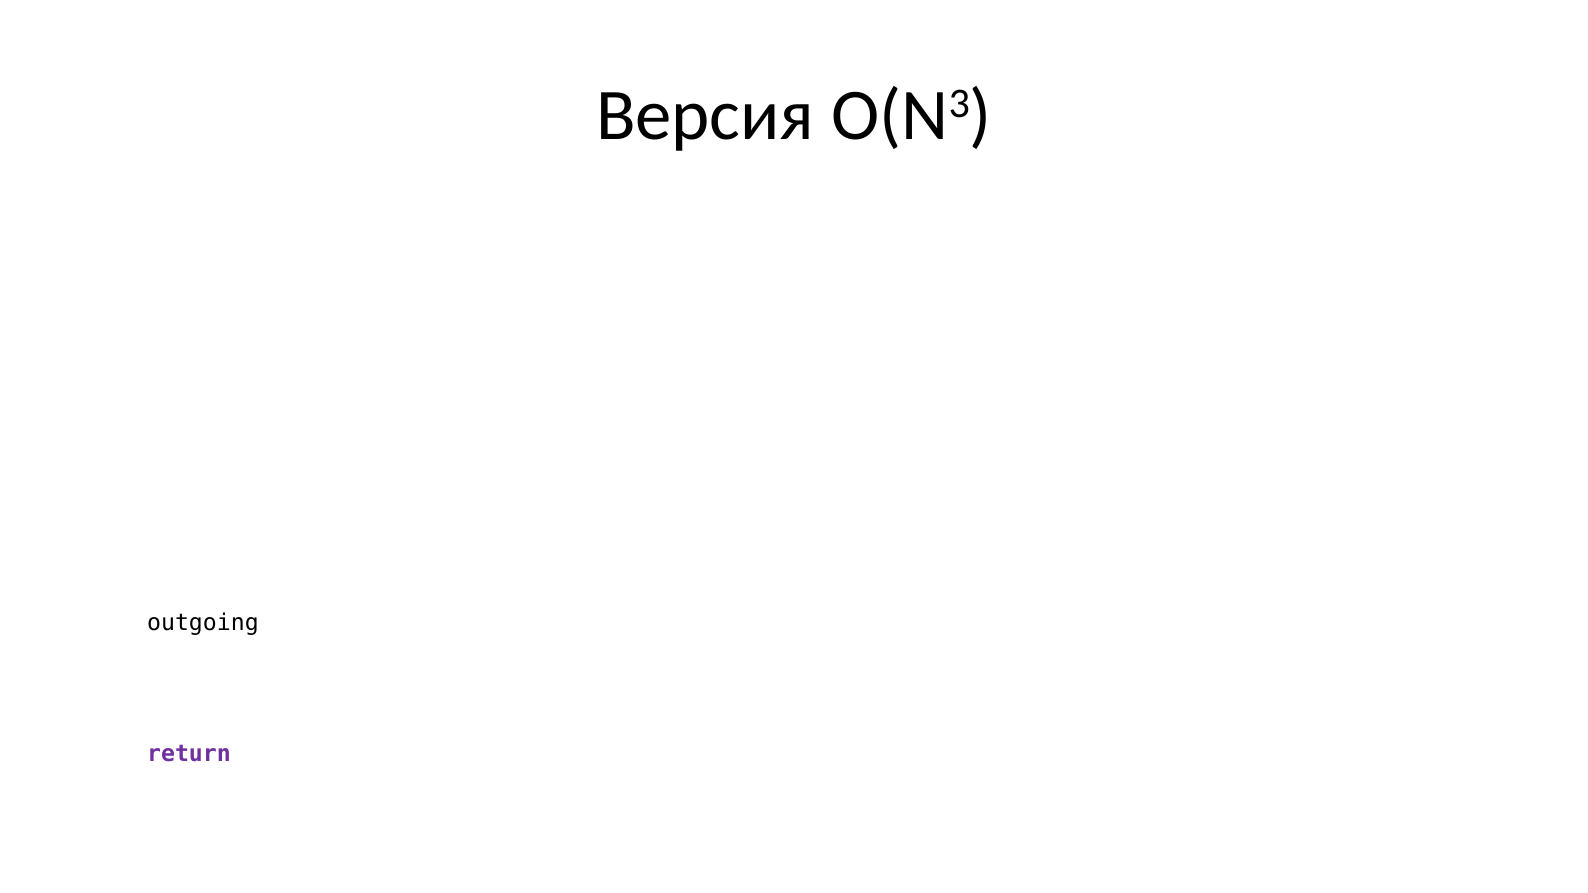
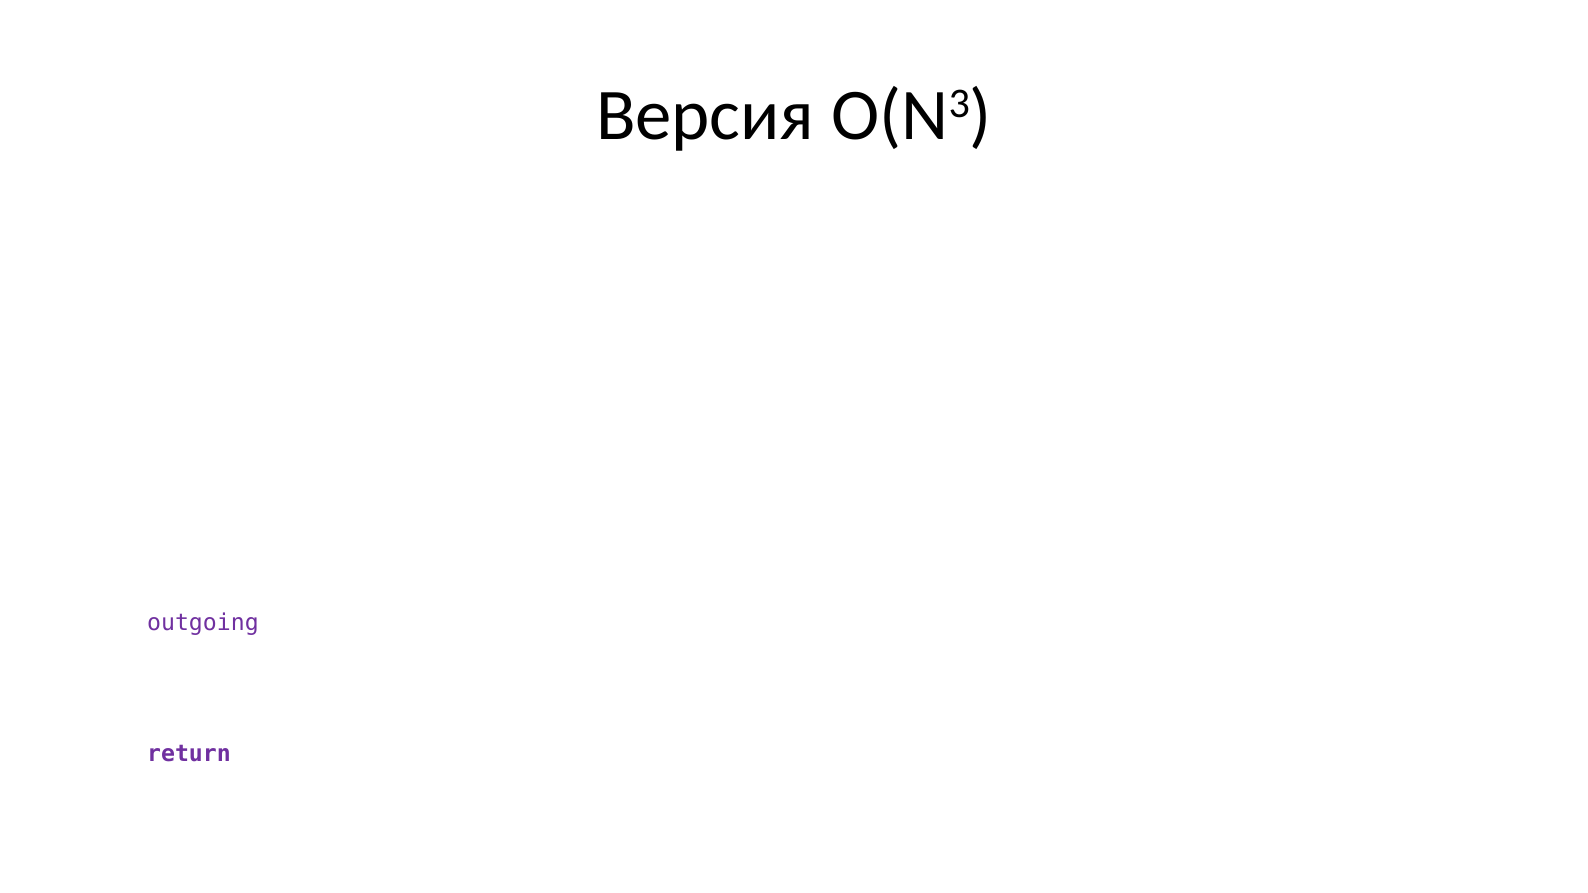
outgoing colour: black -> purple (203, 623)
